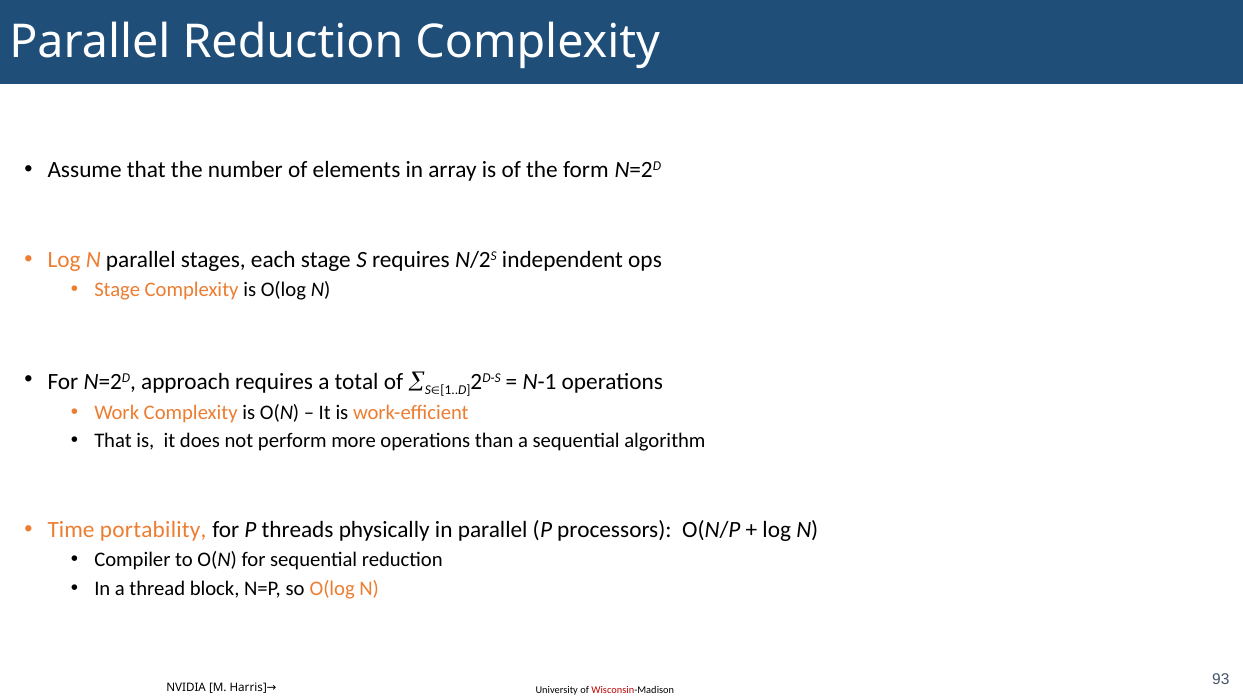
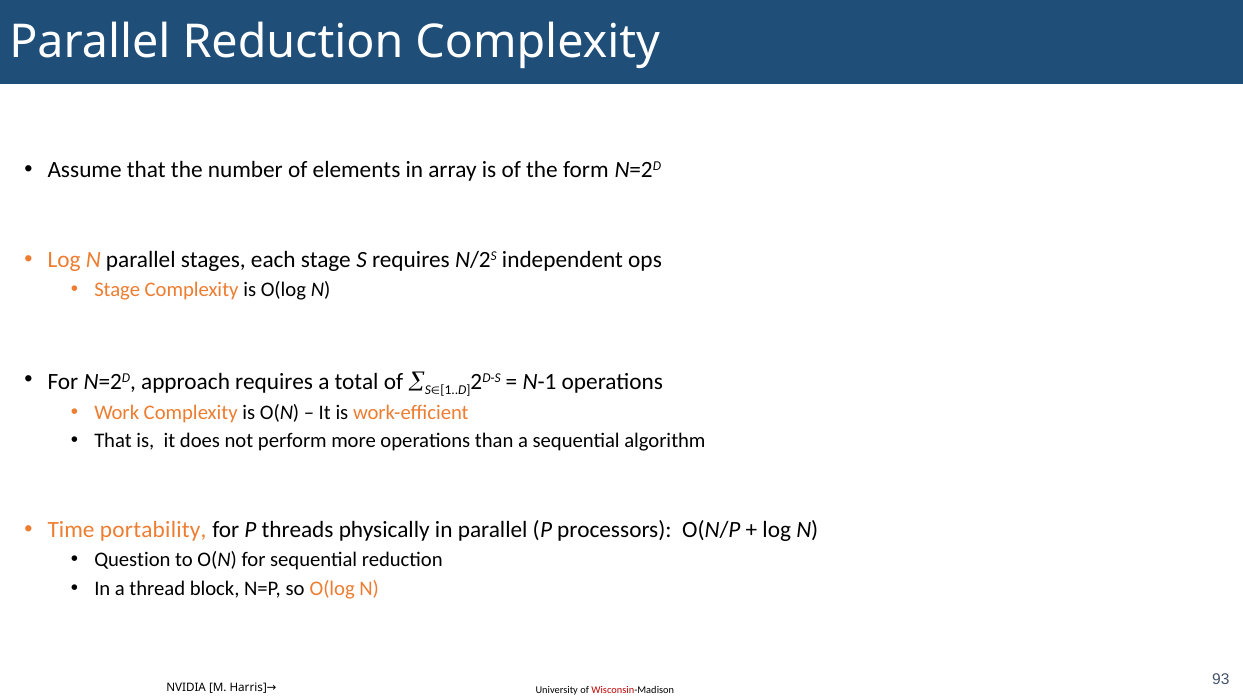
Compiler: Compiler -> Question (132, 560)
